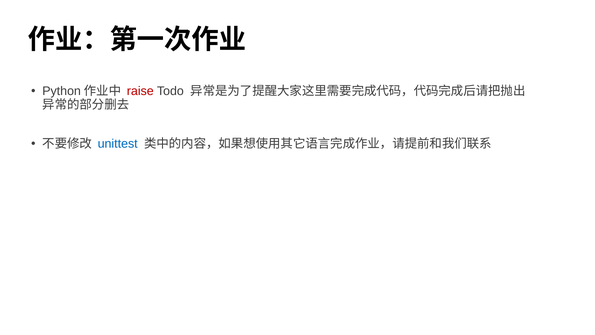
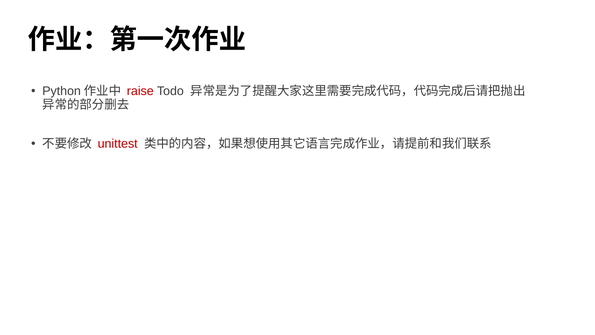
unittest colour: blue -> red (118, 144)
